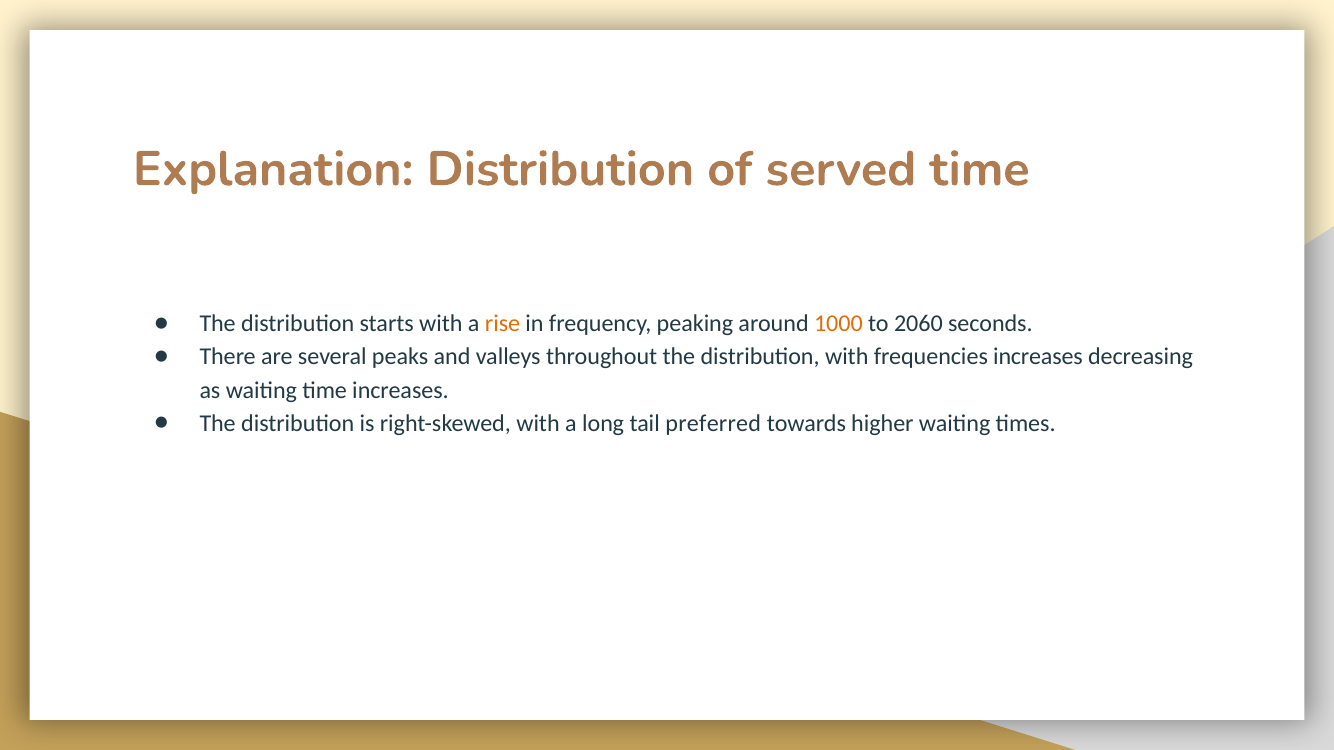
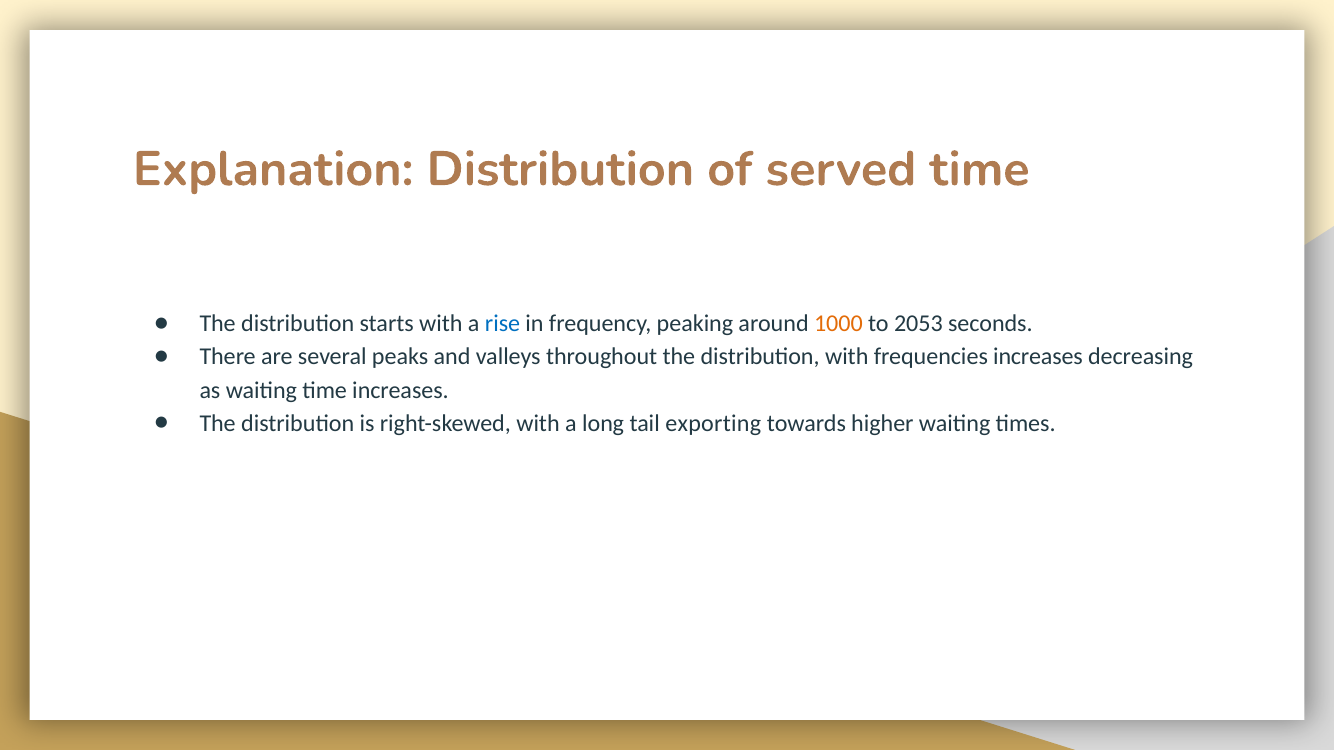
rise colour: orange -> blue (503, 324)
2060: 2060 -> 2053 (918, 324)
preferred: preferred -> exporting (713, 423)
